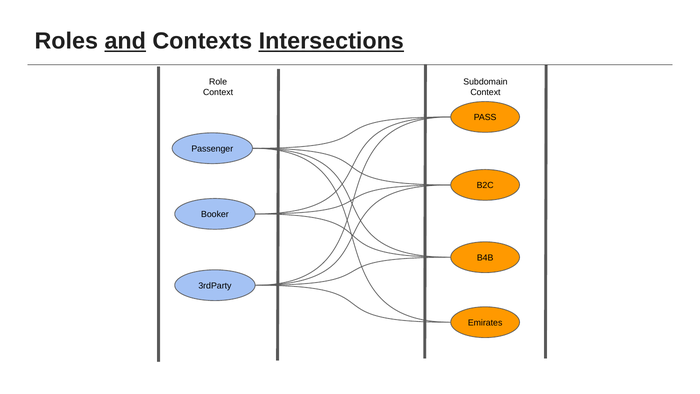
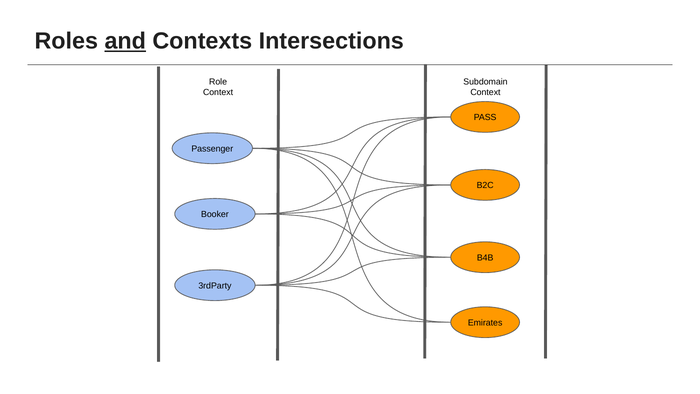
Intersections underline: present -> none (331, 41)
